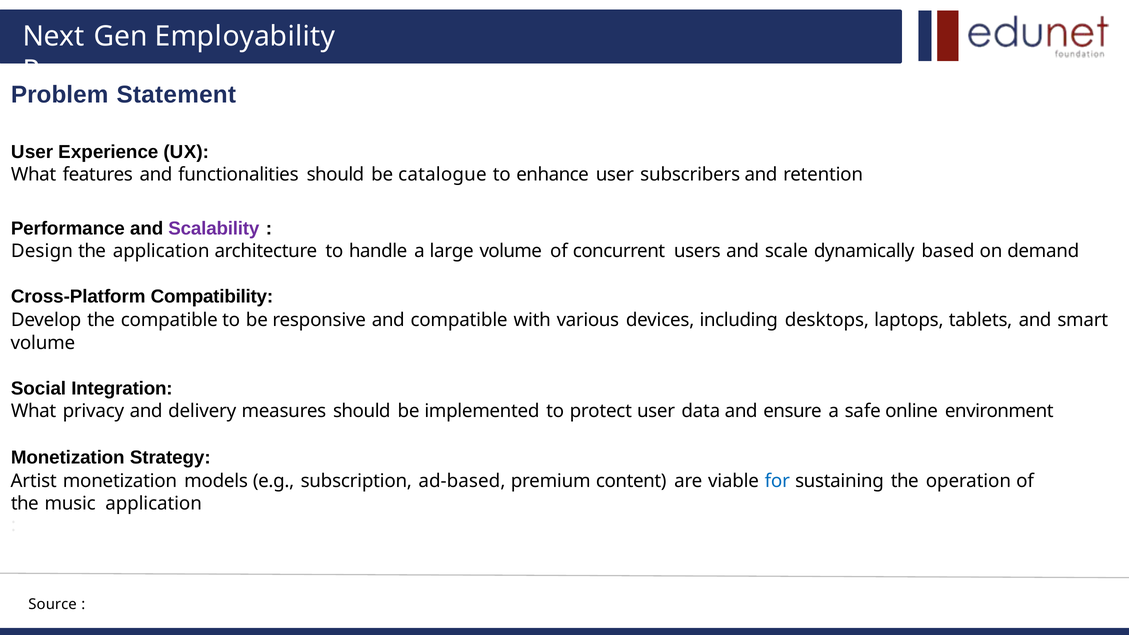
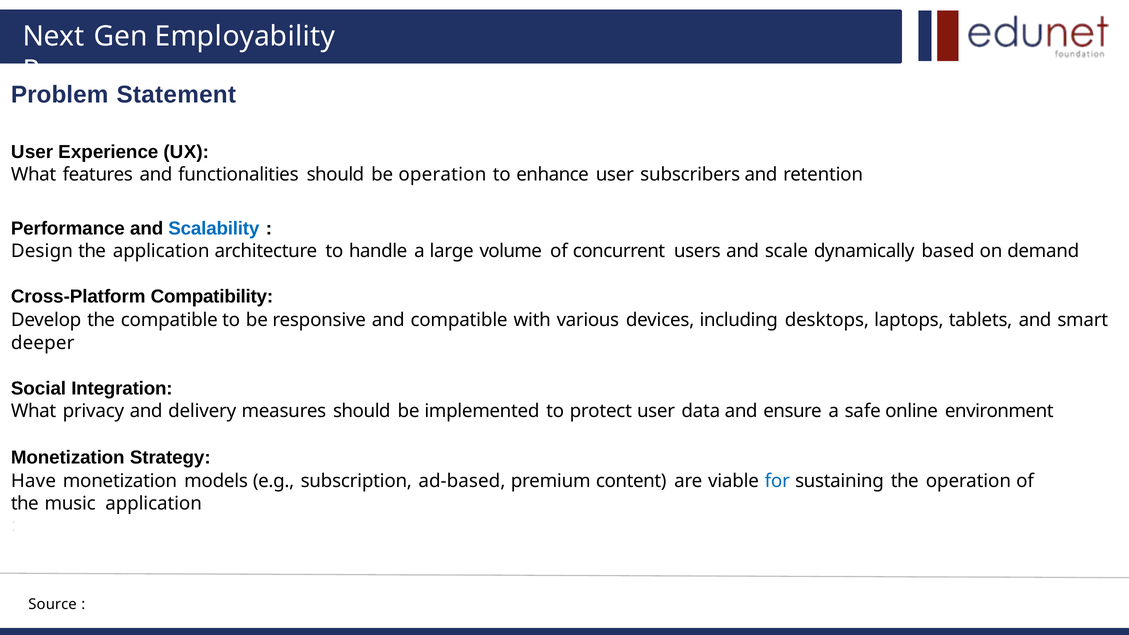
be catalogue: catalogue -> operation (442, 174)
Scalability colour: purple -> blue (214, 229)
volume: volume -> deeper (43, 343)
Artist: Artist -> Have (33, 481)
